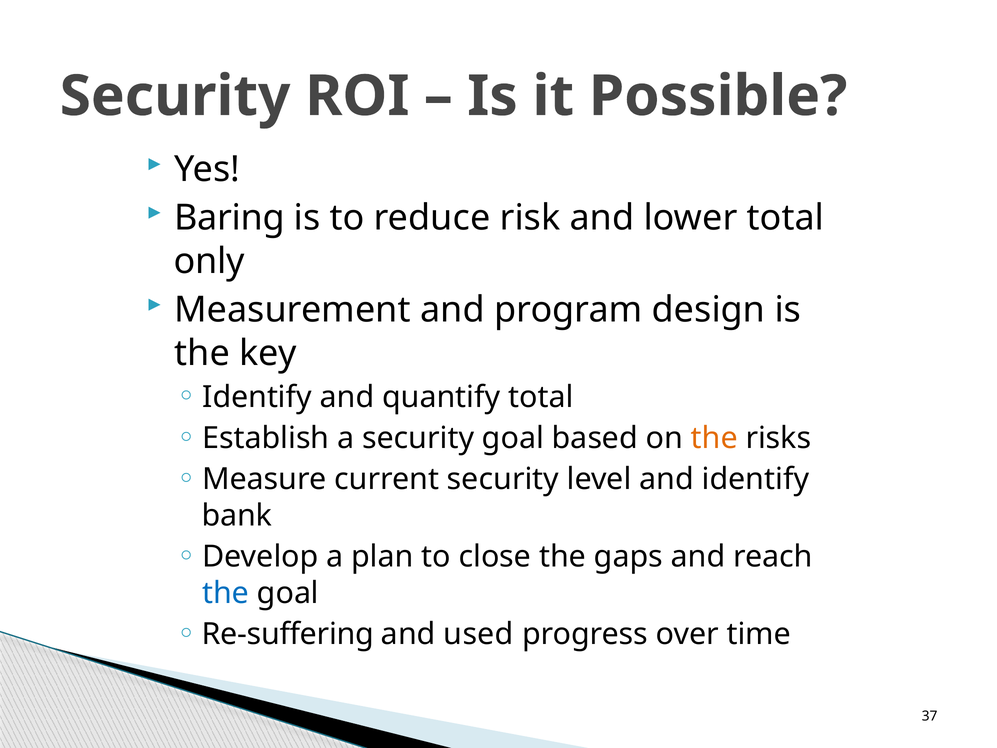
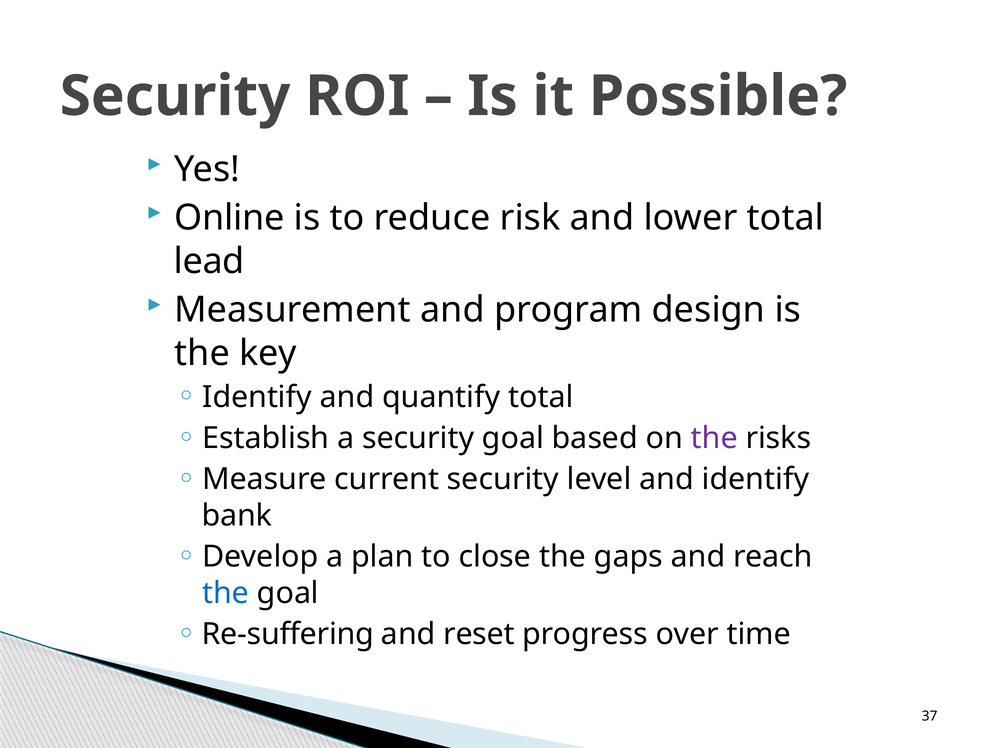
Baring: Baring -> Online (229, 218)
only: only -> lead (209, 261)
the colour: orange -> purple (714, 438)
used: used -> reset (479, 634)
